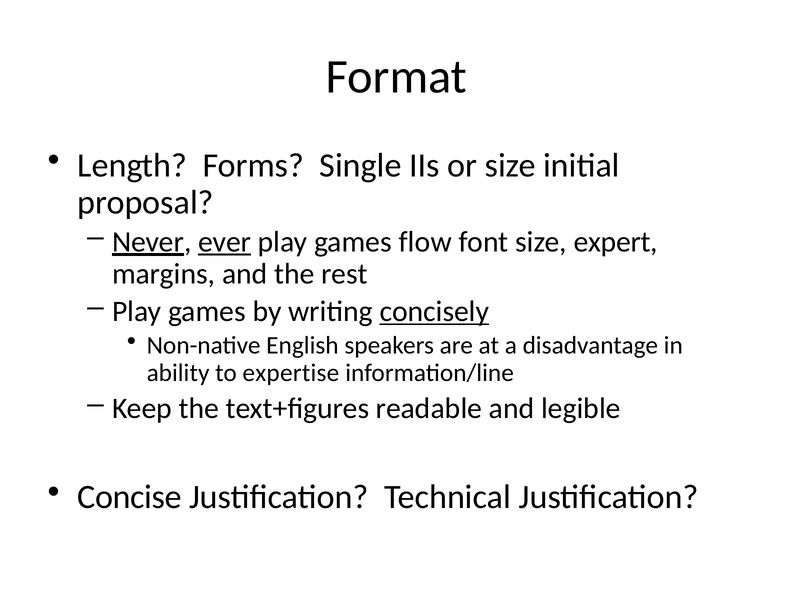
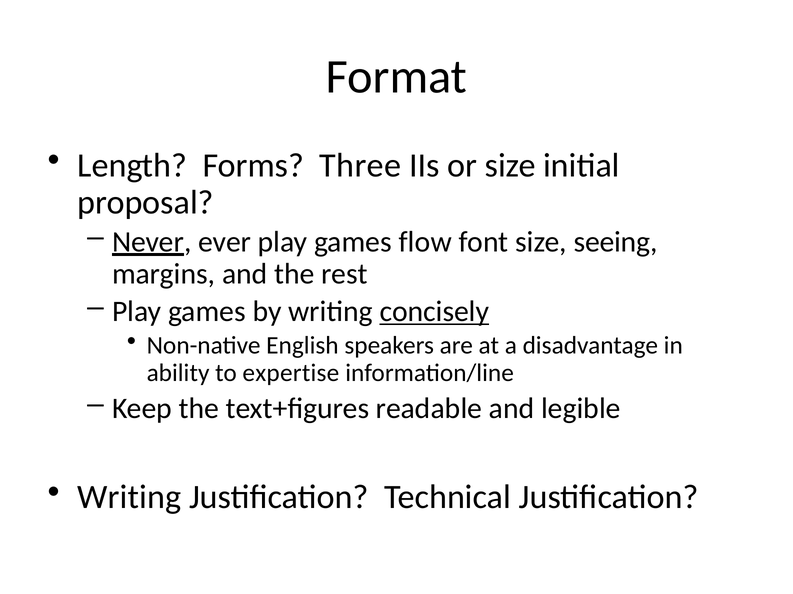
Single: Single -> Three (360, 166)
ever underline: present -> none (225, 242)
expert: expert -> seeing (616, 242)
Concise: Concise -> Writing (129, 498)
